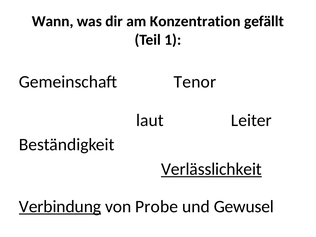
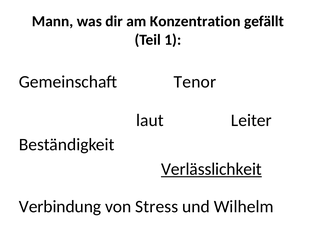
Wann: Wann -> Mann (53, 21)
Verbindung underline: present -> none (60, 206)
Probe: Probe -> Stress (157, 206)
Gewusel: Gewusel -> Wilhelm (244, 206)
